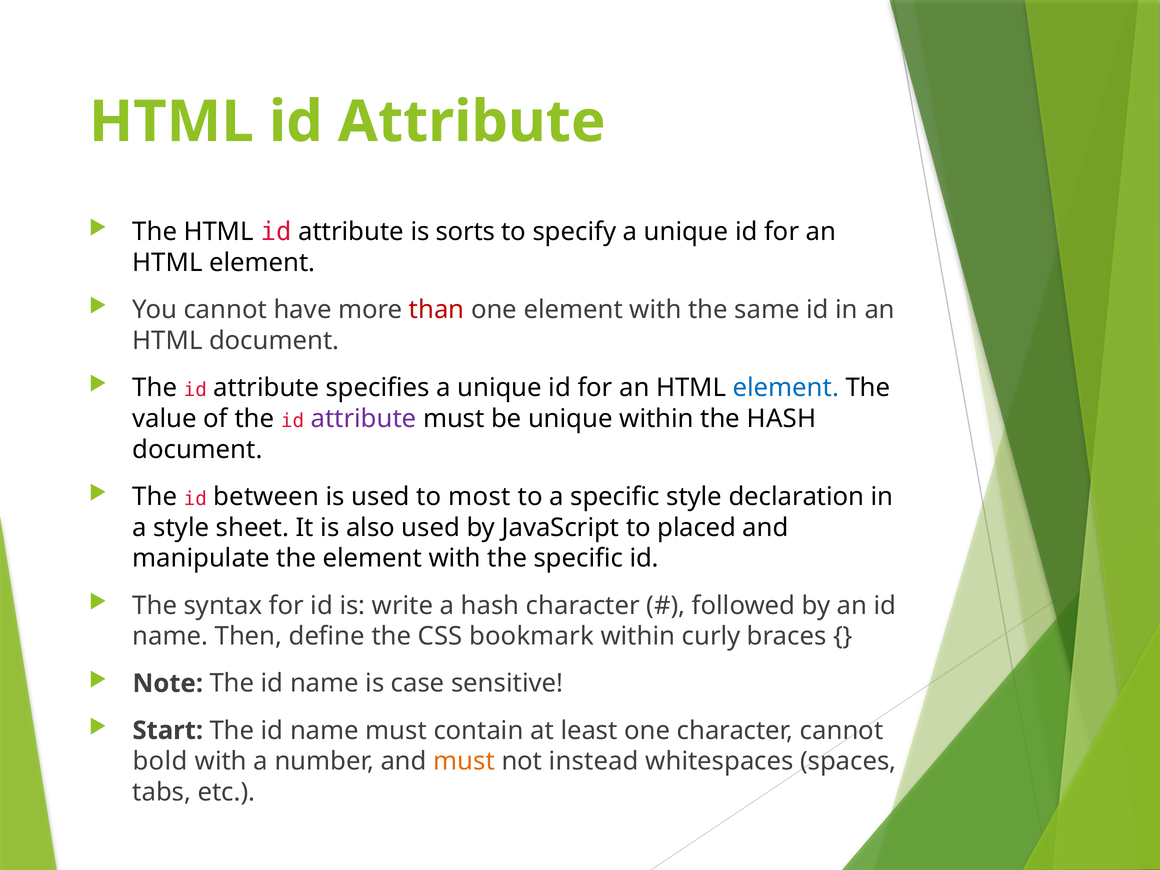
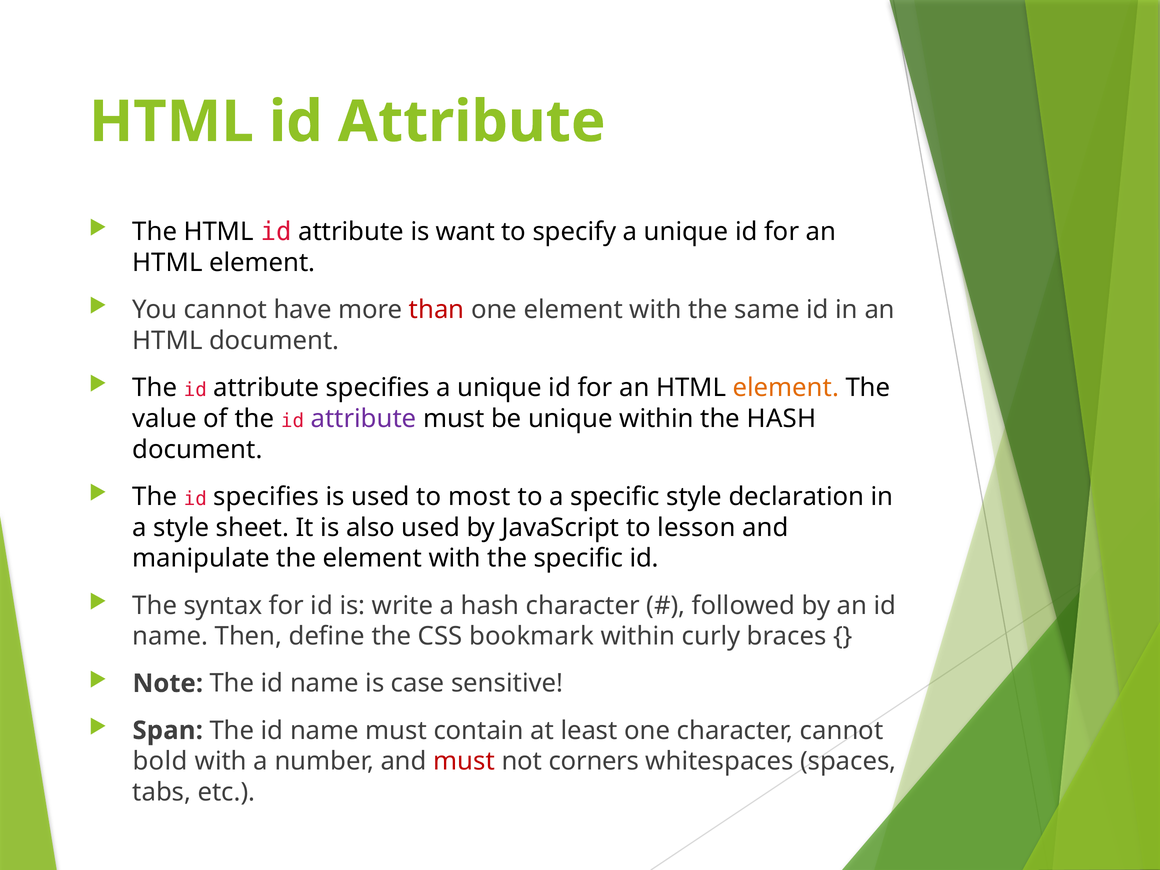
sorts: sorts -> want (465, 232)
element colour: blue -> orange (786, 388)
id between: between -> specifies (266, 497)
placed: placed -> lesson (697, 528)
Start: Start -> Span (168, 731)
must colour: orange -> red (464, 761)
instead: instead -> corners (594, 761)
